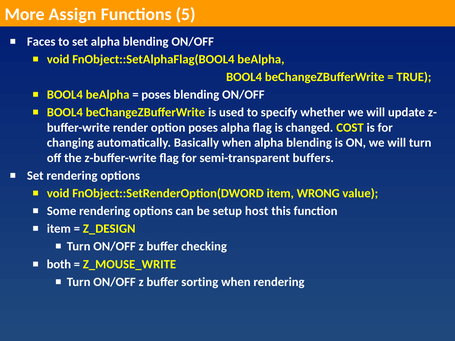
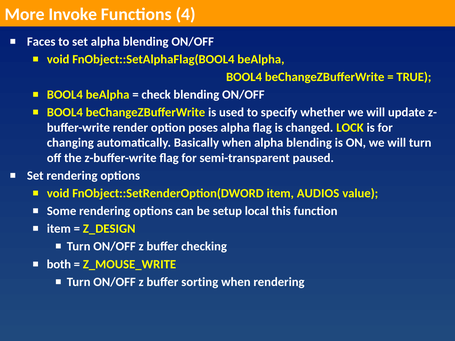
Assign: Assign -> Invoke (73, 14)
5: 5 -> 4 (186, 14)
poses: poses -> check (156, 95)
COST: COST -> LOCK (350, 128)
buffers: buffers -> paused (313, 158)
WRONG: WRONG -> AUDIOS (318, 194)
host: host -> local (257, 211)
